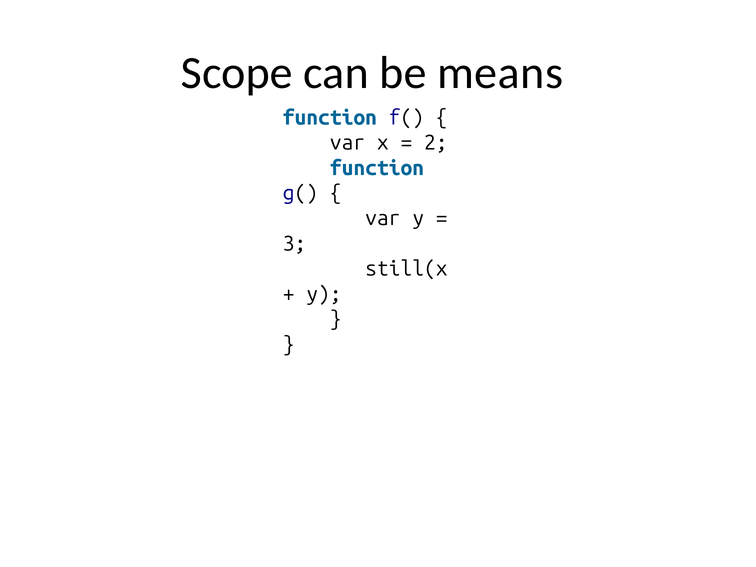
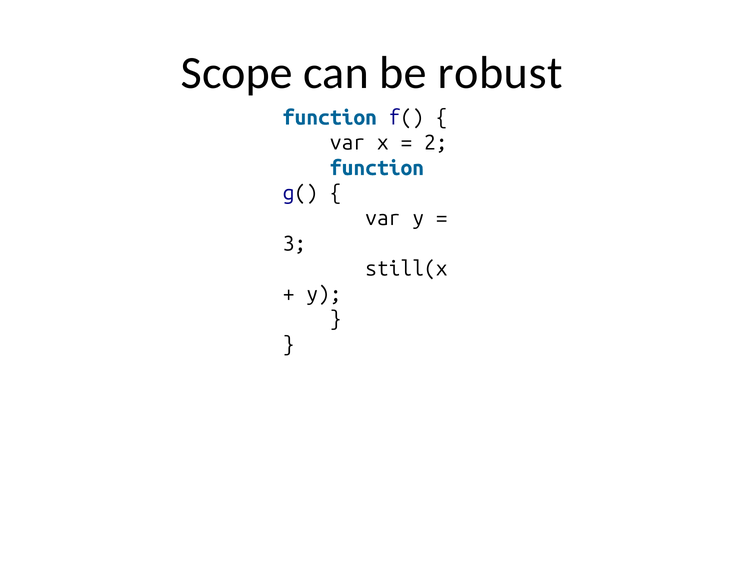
means: means -> robust (500, 73)
